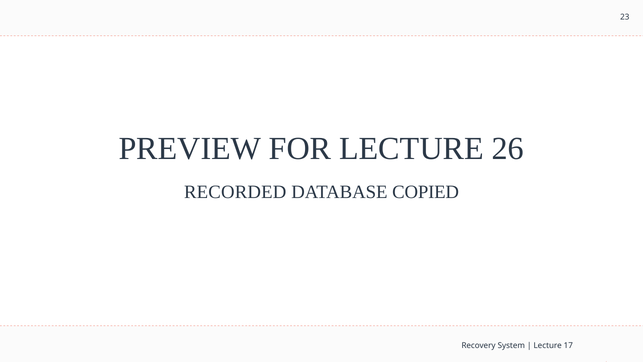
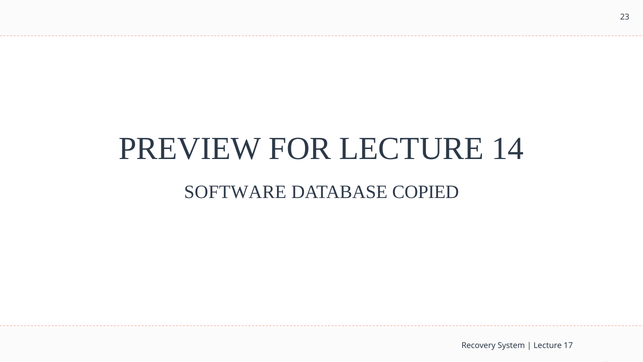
26: 26 -> 14 (508, 148)
RECORDED: RECORDED -> SOFTWARE (235, 192)
